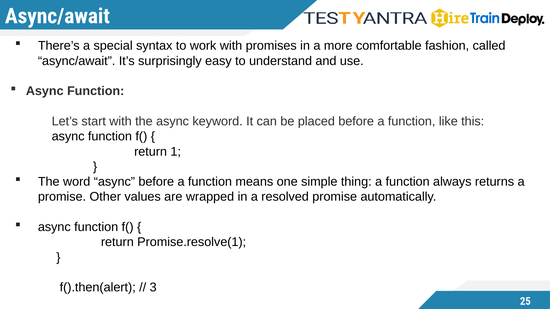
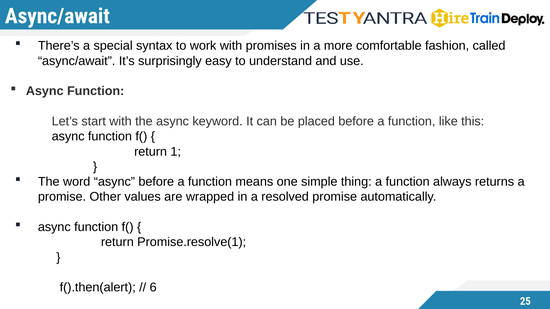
3: 3 -> 6 (153, 288)
